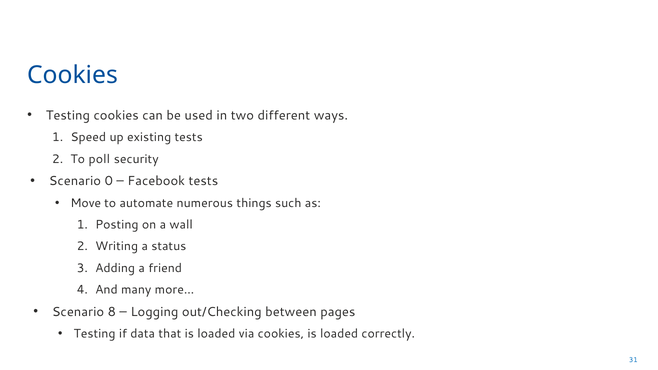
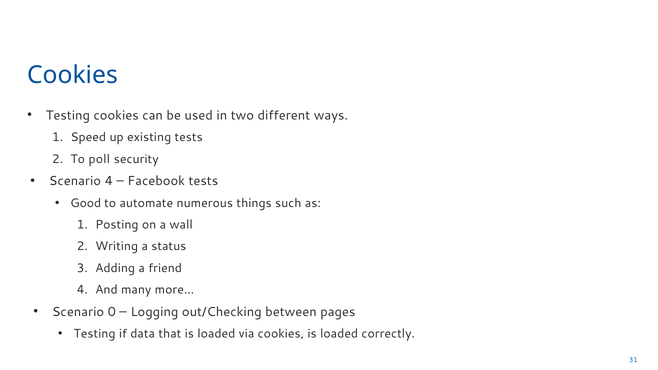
Scenario 0: 0 -> 4 (109, 181)
Move: Move -> Good (86, 203)
8: 8 -> 0 (112, 312)
